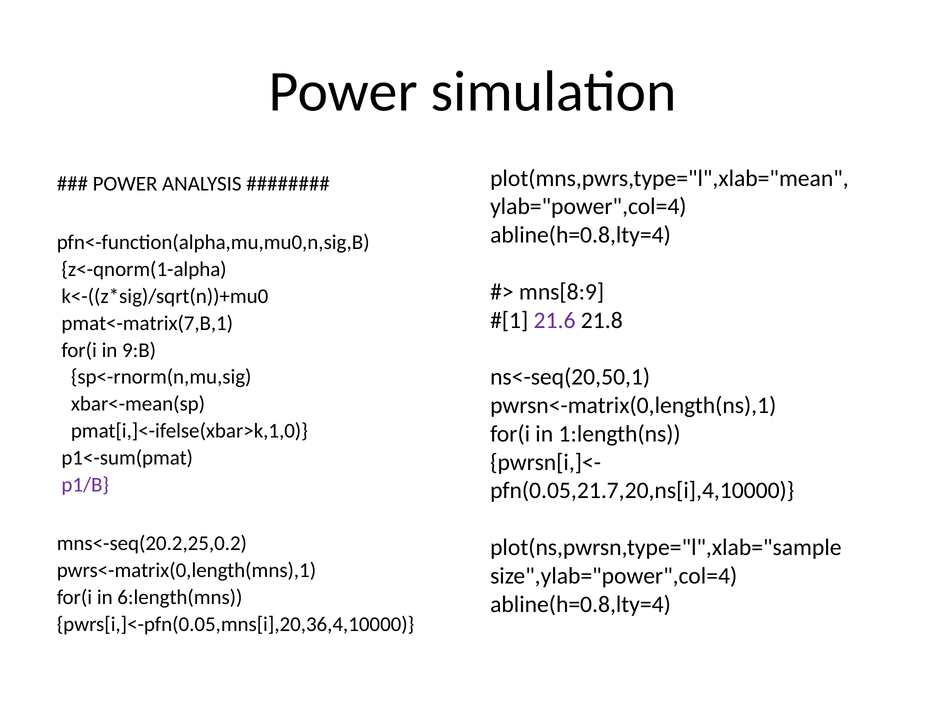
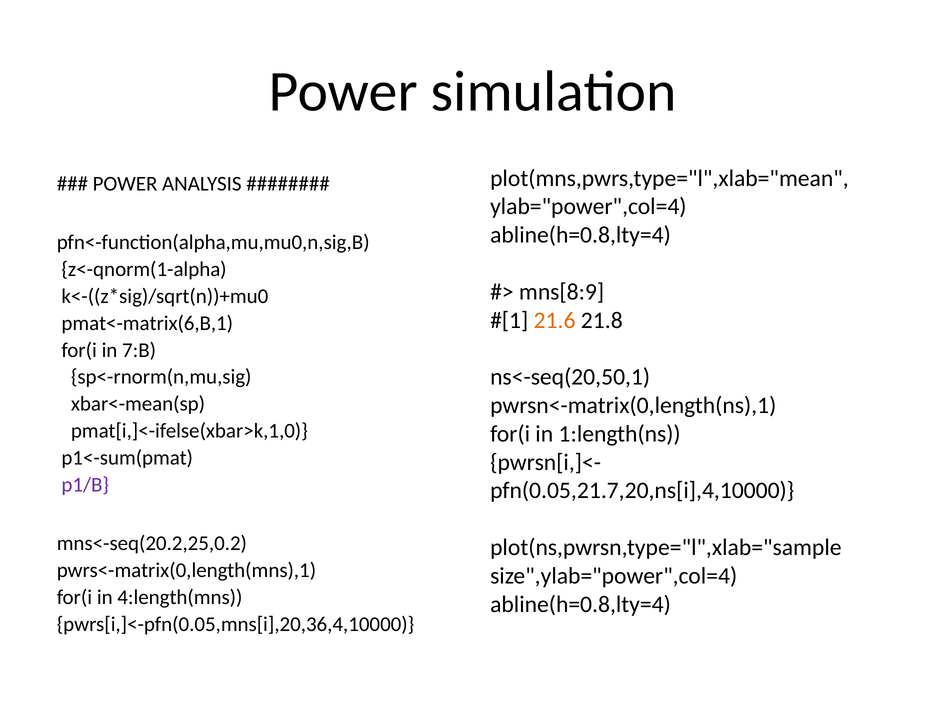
21.6 colour: purple -> orange (555, 320)
pmat<-matrix(7,B,1: pmat<-matrix(7,B,1 -> pmat<-matrix(6,B,1 (147, 323)
9:B: 9:B -> 7:B (139, 350)
6:length(mns: 6:length(mns -> 4:length(mns (180, 597)
